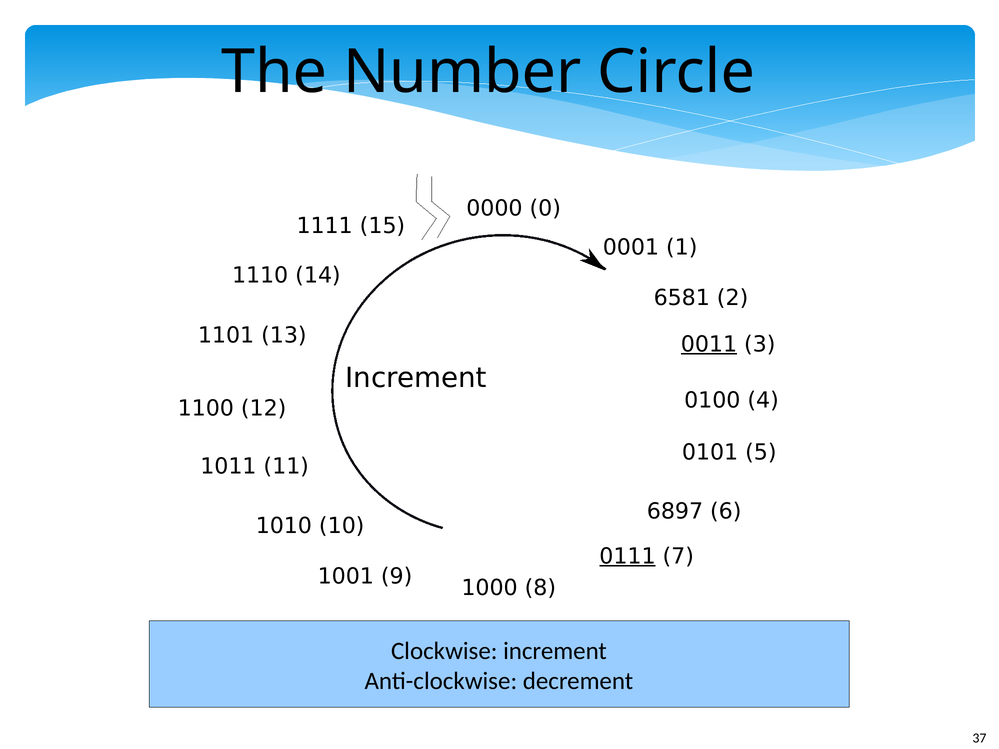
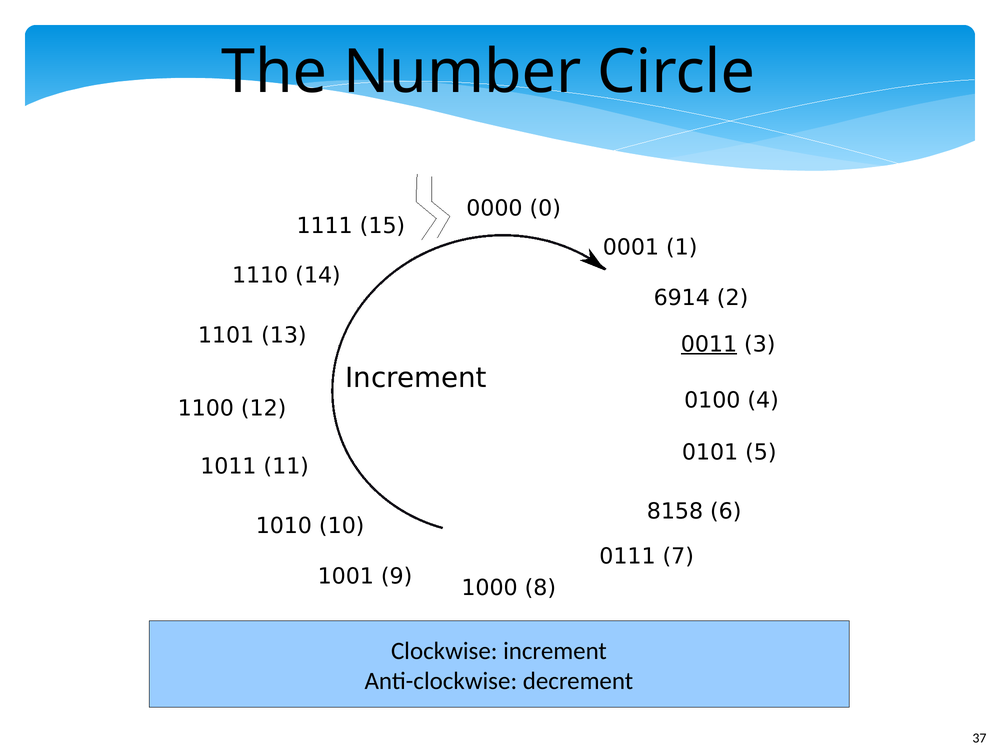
6581: 6581 -> 6914 (682, 298)
6897: 6897 -> 8158 (675, 511)
0111 underline: present -> none (627, 557)
